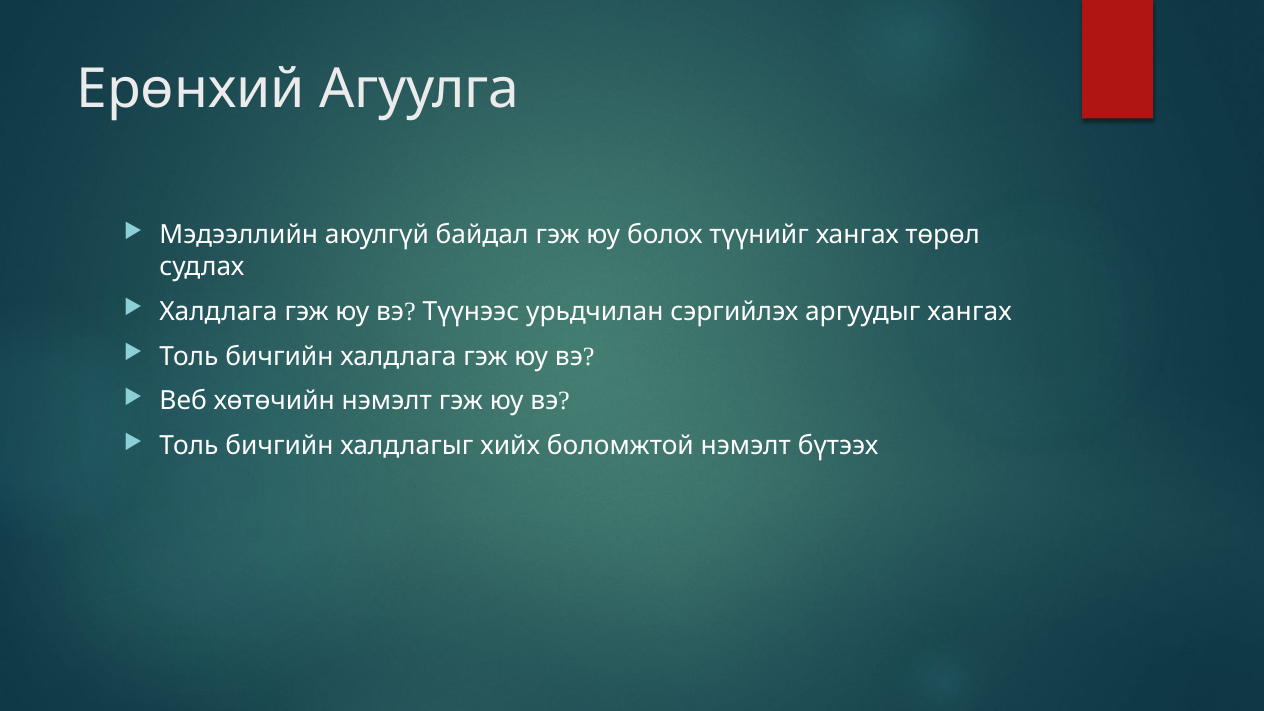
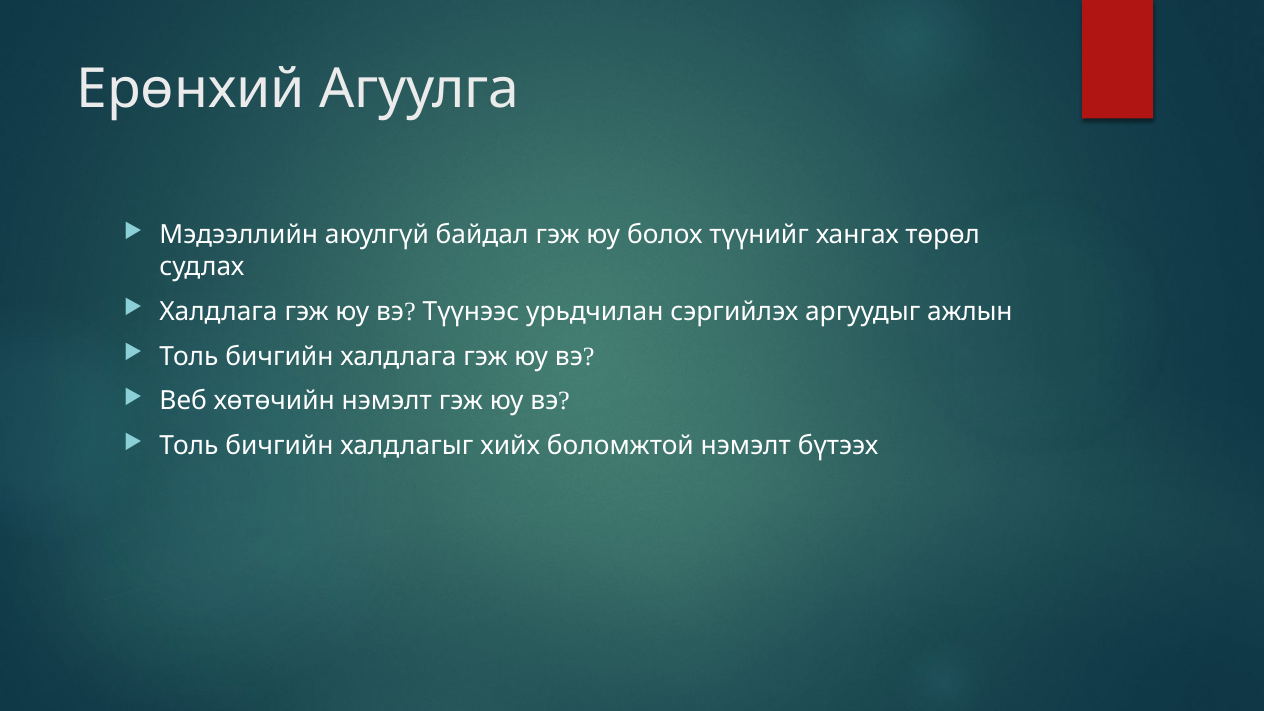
аргуудыг хангах: хангах -> ажлын (970, 312)
